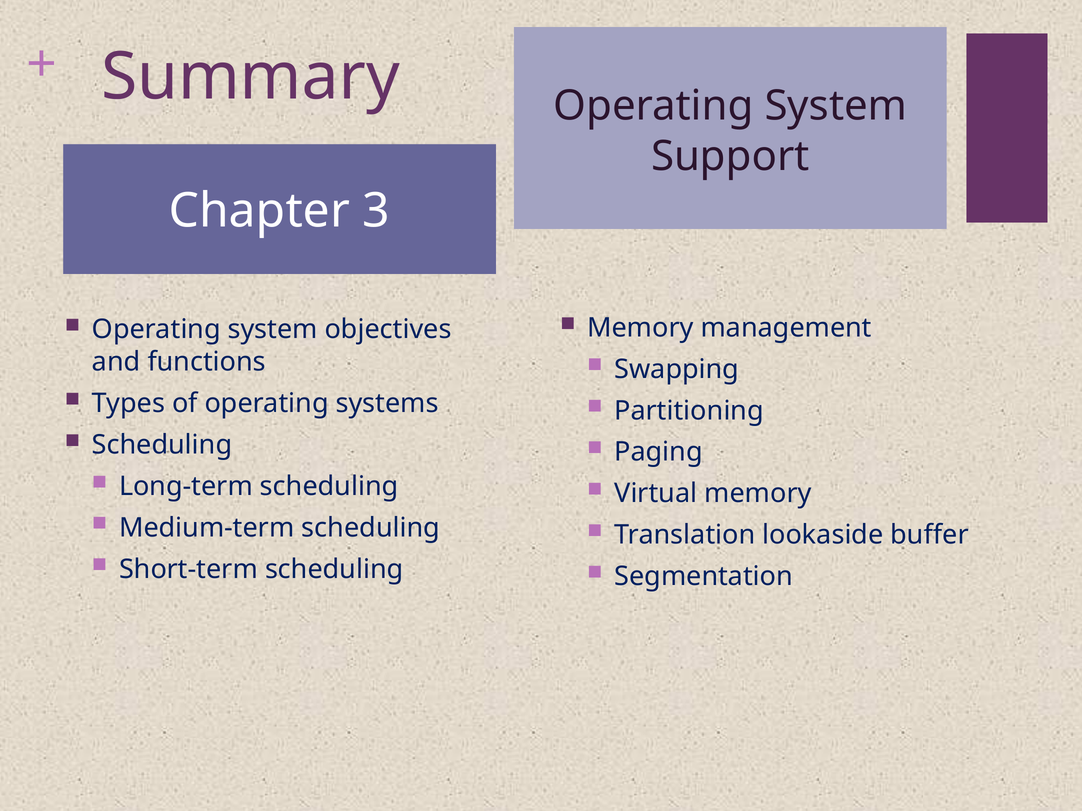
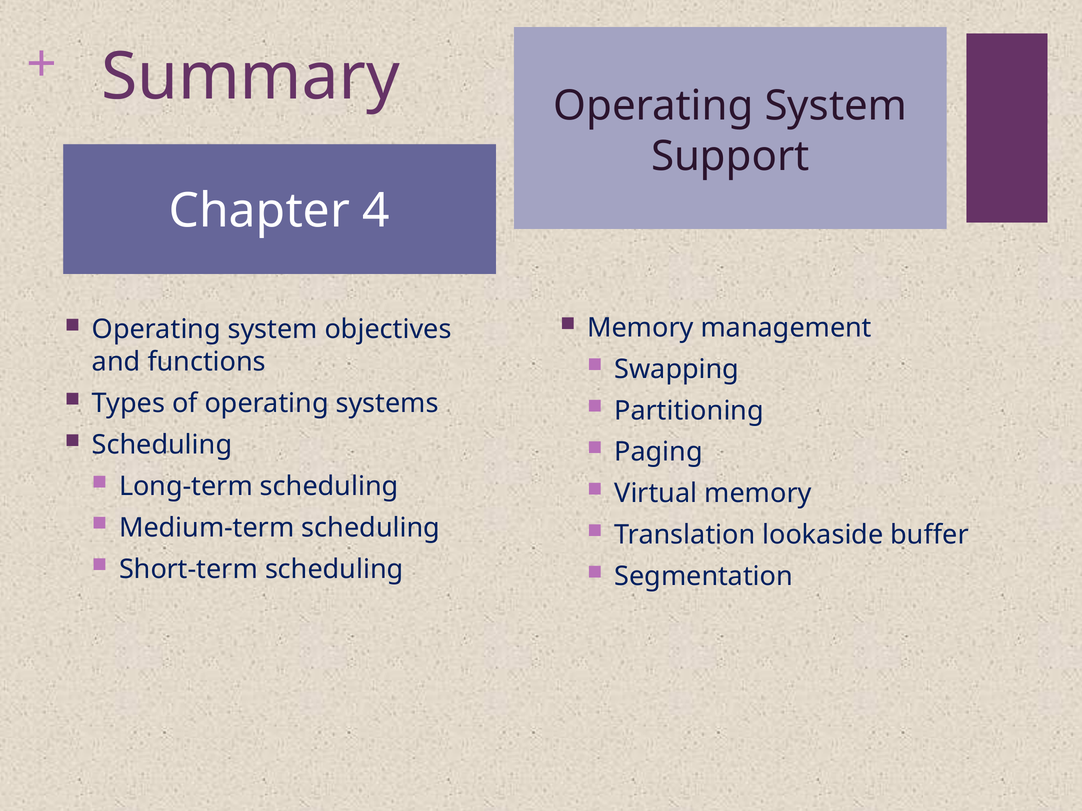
3: 3 -> 4 (376, 211)
